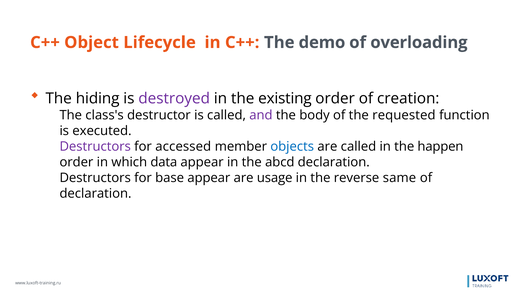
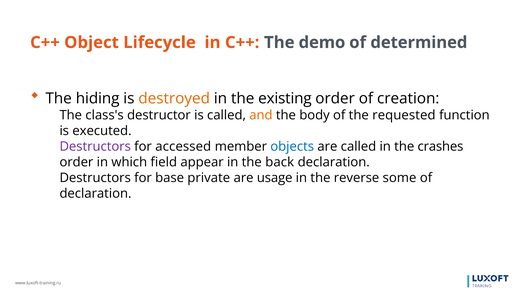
overloading: overloading -> determined (419, 43)
destroyed colour: purple -> orange (174, 98)
and colour: purple -> orange (261, 115)
happen: happen -> crashes (440, 147)
data: data -> field (164, 162)
abcd: abcd -> back (280, 162)
base appear: appear -> private (209, 178)
same: same -> some (399, 178)
